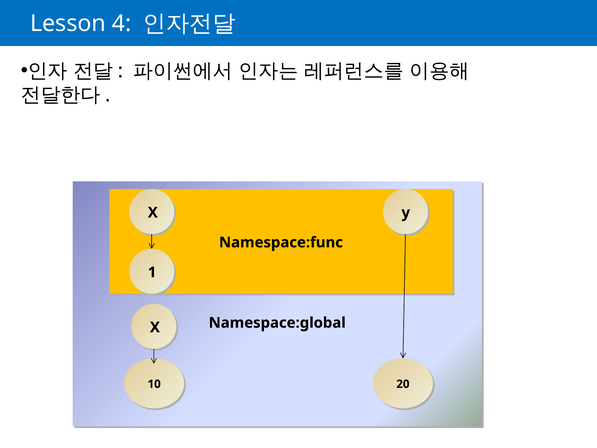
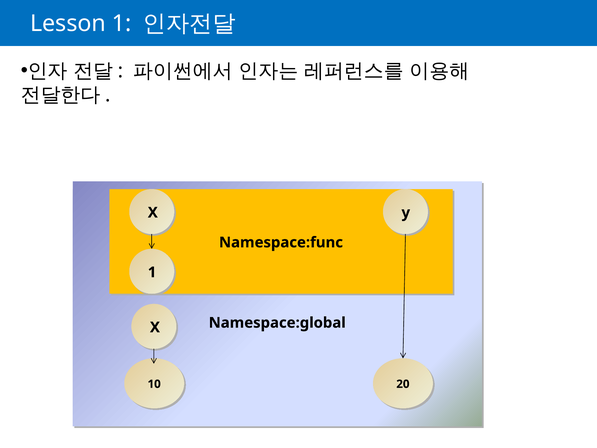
Lesson 4: 4 -> 1 (122, 24)
